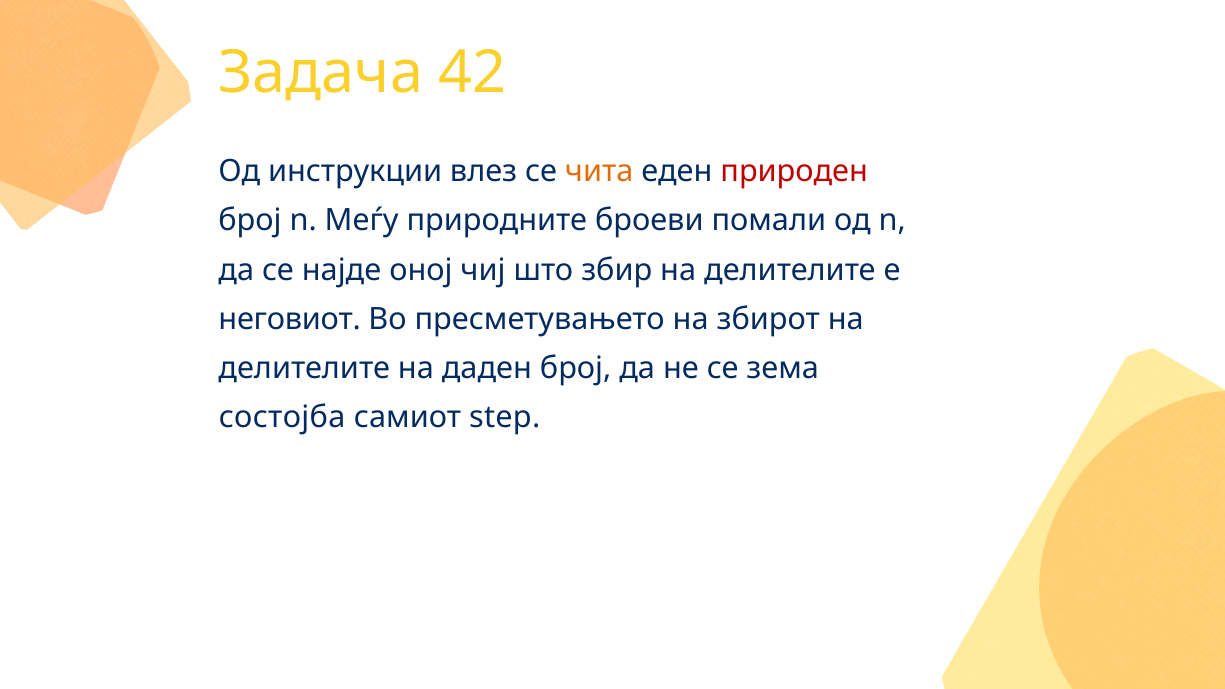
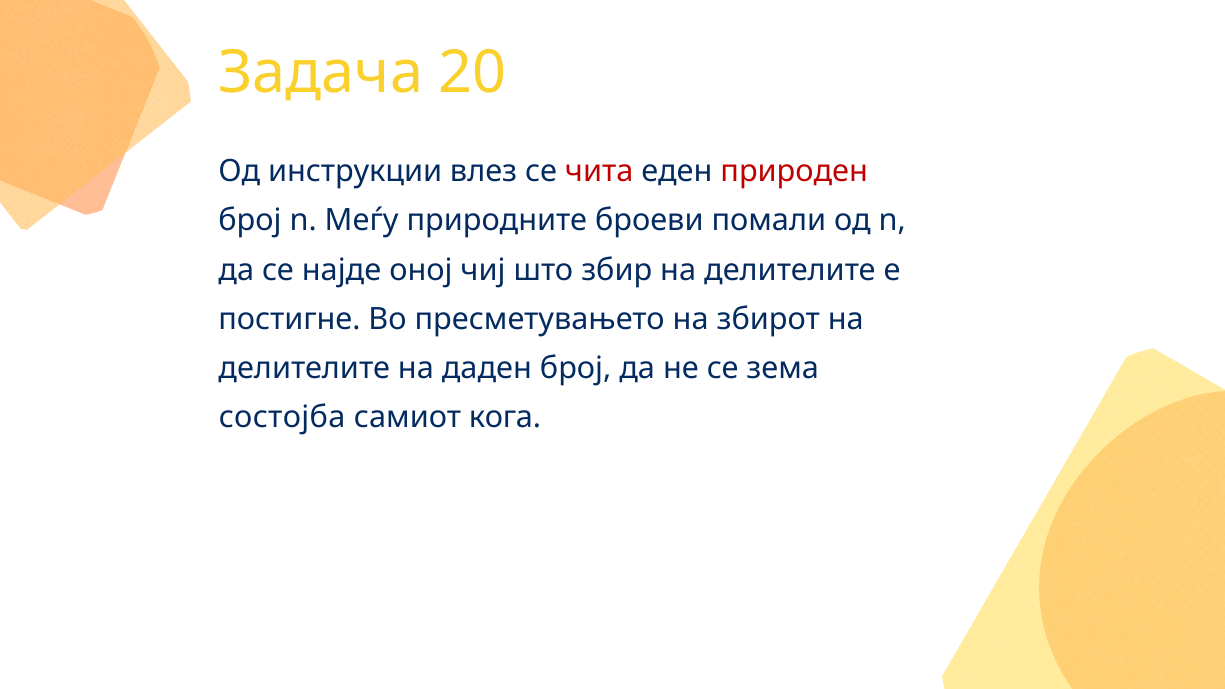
42: 42 -> 20 (473, 73)
чита colour: orange -> red (599, 172)
неговиот: неговиот -> постигне (289, 319)
step: step -> кога (505, 418)
